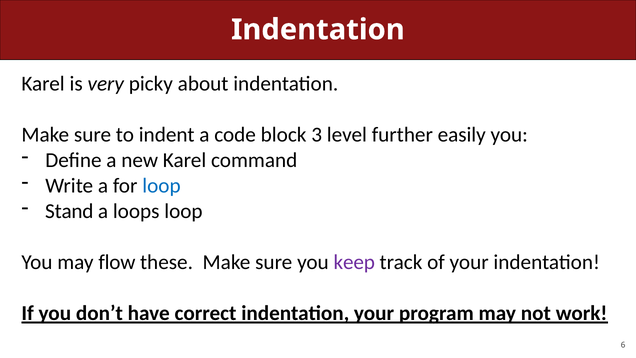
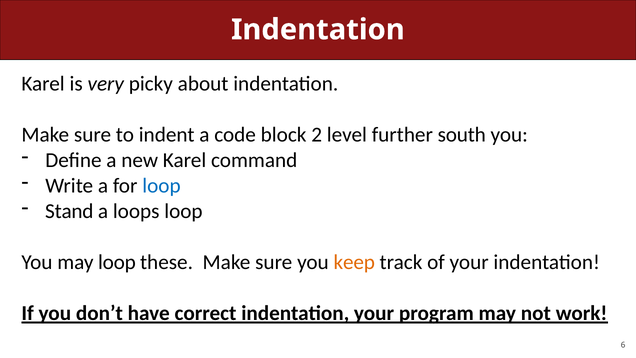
3: 3 -> 2 (317, 135)
easily: easily -> south (462, 135)
may flow: flow -> loop (117, 262)
keep colour: purple -> orange (354, 262)
